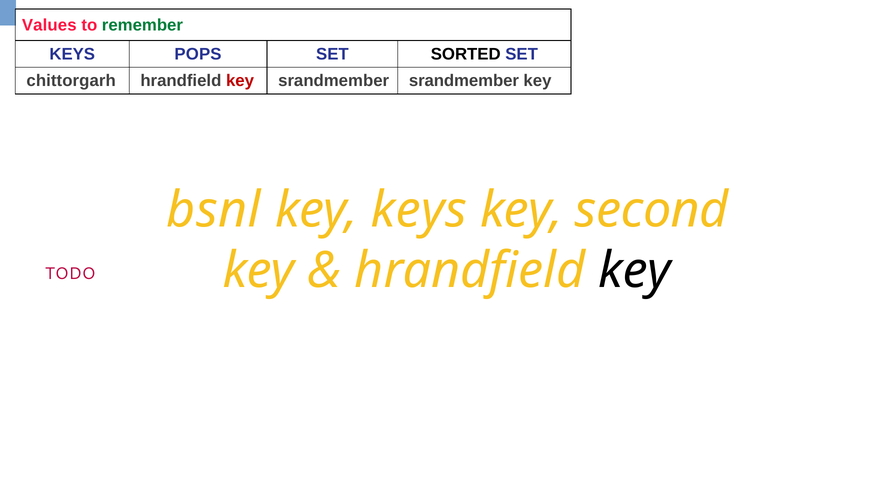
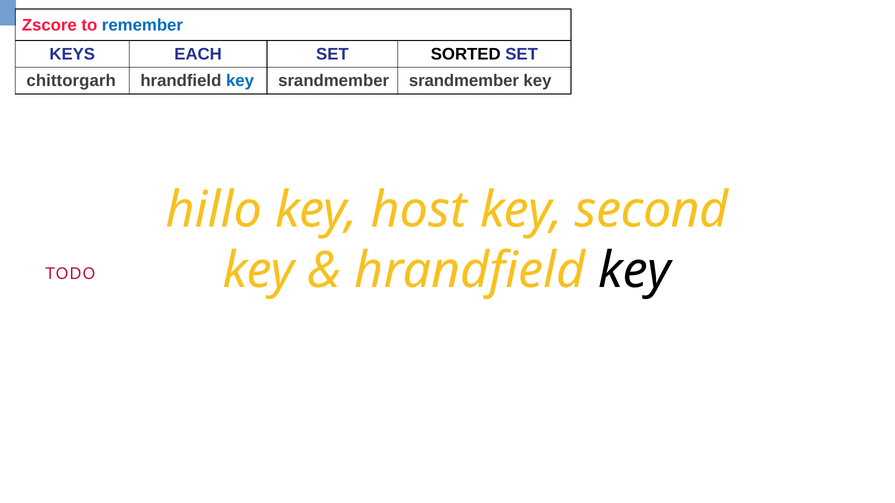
Values: Values -> Zscore (49, 25)
remember colour: green -> blue (142, 25)
POPS: POPS -> EACH (198, 54)
key colour: red -> blue (240, 81)
bsnl: bsnl -> hillo (214, 210)
key keys: keys -> host (419, 210)
